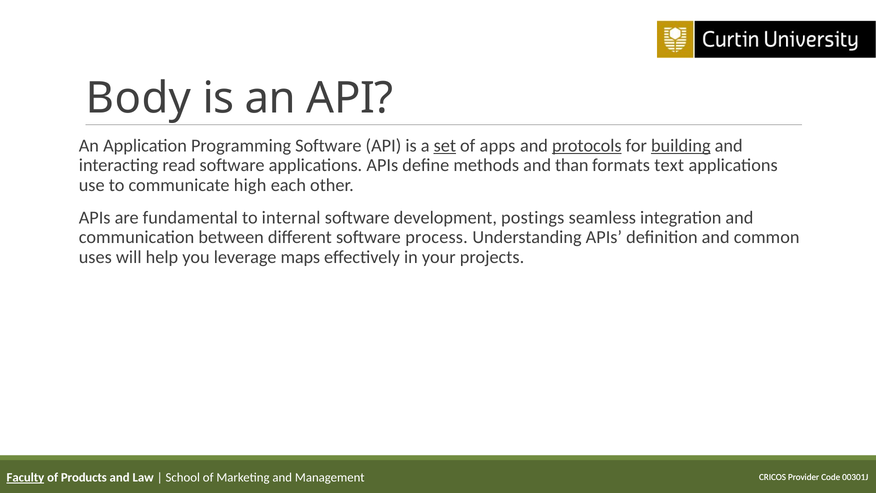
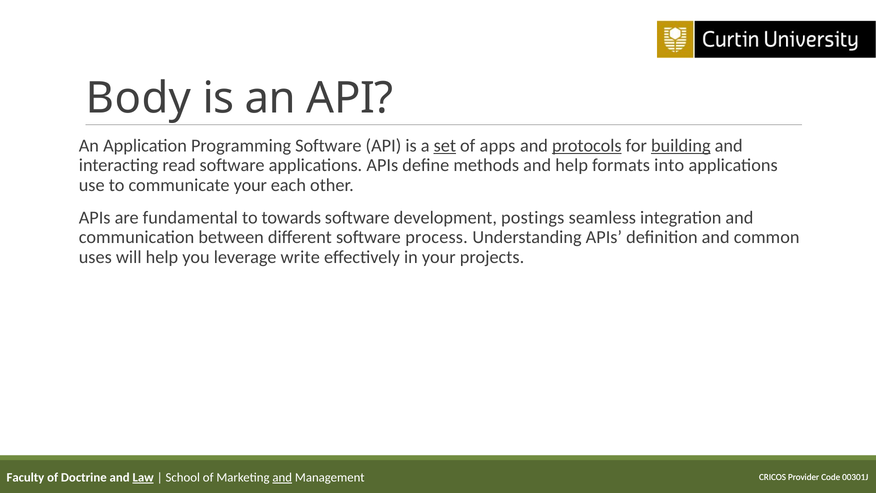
and than: than -> help (572, 165)
text: text -> into (669, 165)
communicate high: high -> your (250, 185)
internal: internal -> towards (291, 218)
maps: maps -> write (300, 257)
Faculty underline: present -> none (25, 477)
Products: Products -> Doctrine (84, 477)
Law underline: none -> present (143, 477)
and underline: none -> present (282, 477)
